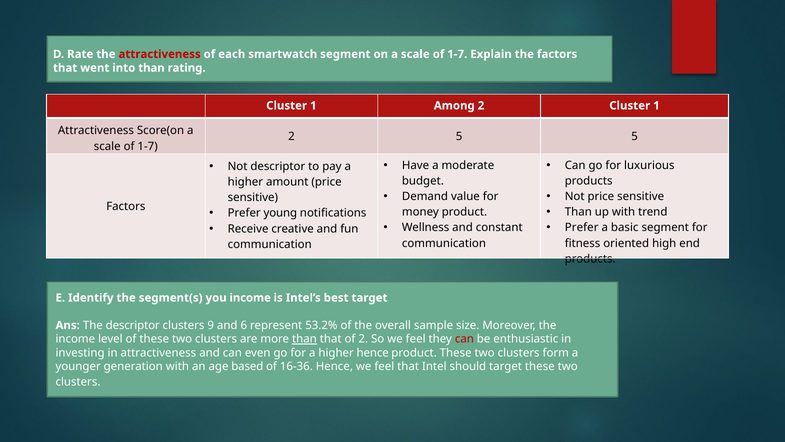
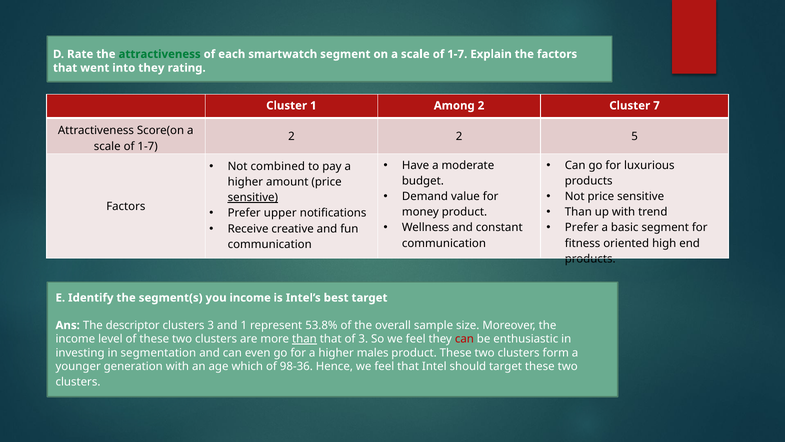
attractiveness colour: red -> green (160, 54)
into than: than -> they (151, 68)
2 Cluster 1: 1 -> 7 (656, 106)
2 5: 5 -> 2 (459, 136)
Not descriptor: descriptor -> combined (278, 166)
sensitive underline: none -> present (253, 197)
young: young -> upper (280, 213)
clusters 9: 9 -> 3 (211, 325)
and 6: 6 -> 1 (244, 325)
53.2%: 53.2% -> 53.8% (321, 325)
of 2: 2 -> 3 (363, 339)
in attractiveness: attractiveness -> segmentation (158, 352)
higher hence: hence -> males (373, 352)
based: based -> which (247, 366)
16-36: 16-36 -> 98-36 (296, 366)
